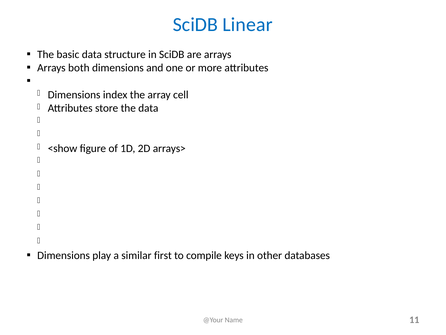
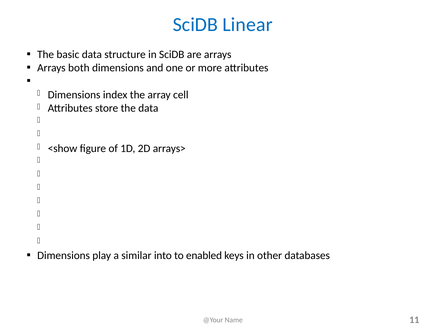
first: first -> into (163, 255)
compile: compile -> enabled (204, 255)
